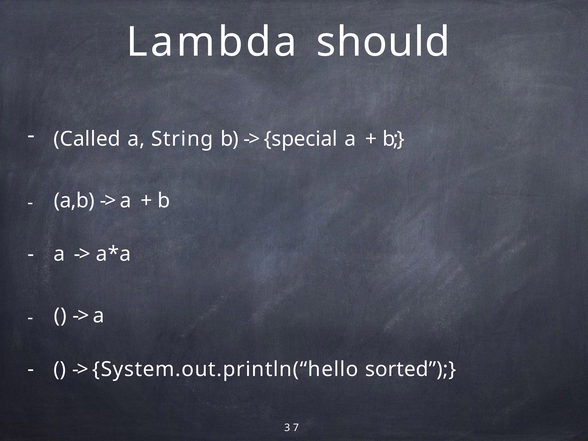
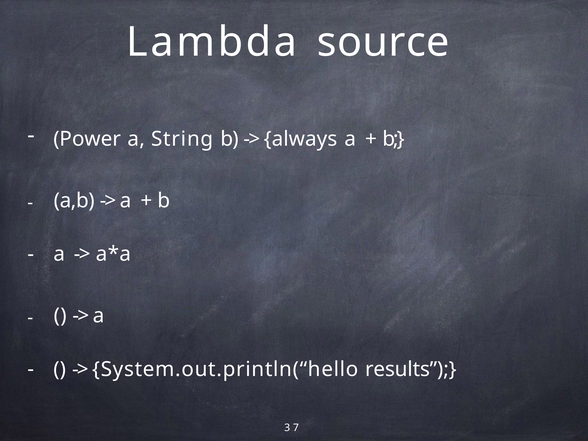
should: should -> source (383, 42)
Called: Called -> Power (87, 139)
special: special -> always (301, 139)
sorted: sorted -> results (411, 369)
